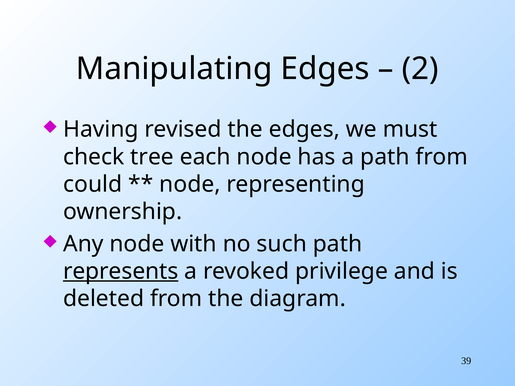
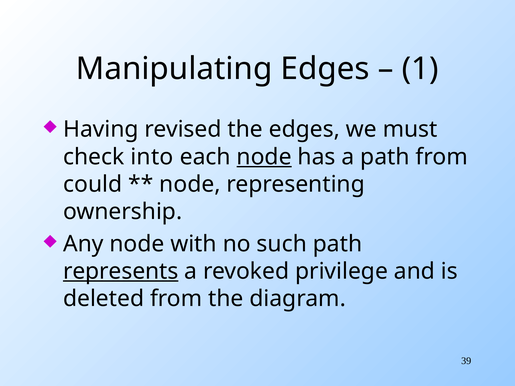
2: 2 -> 1 (420, 69)
tree: tree -> into (152, 157)
node underline: none -> present (264, 157)
